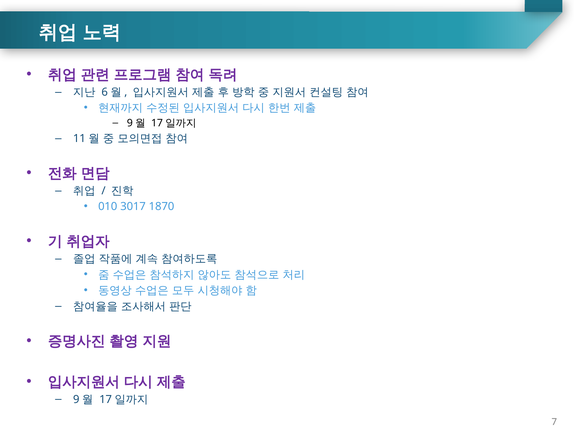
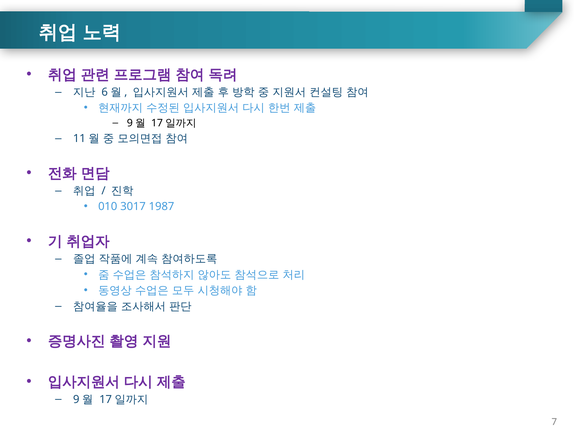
1870: 1870 -> 1987 (162, 207)
